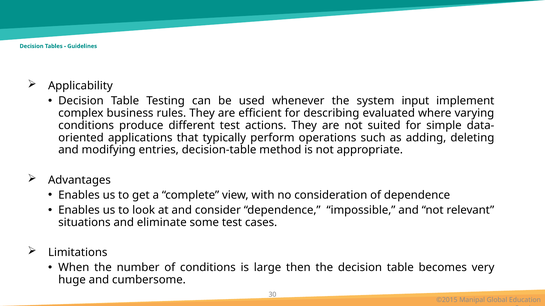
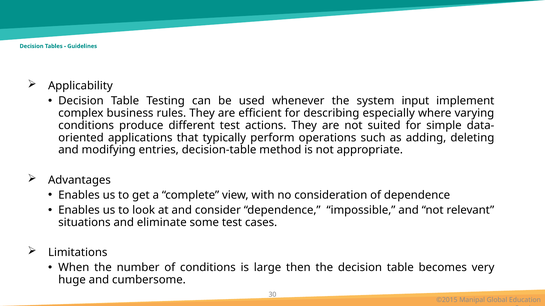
evaluated: evaluated -> especially (389, 113)
